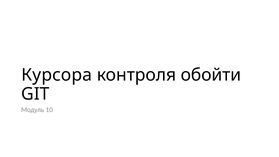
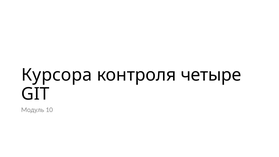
обойти: обойти -> четыре (211, 75)
